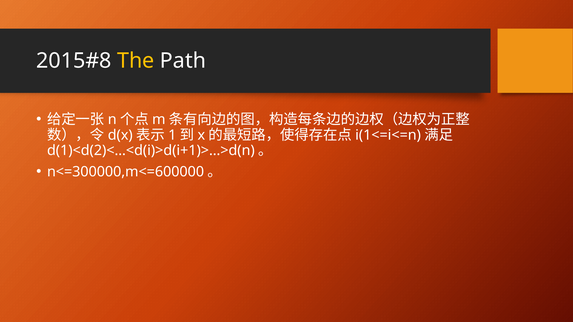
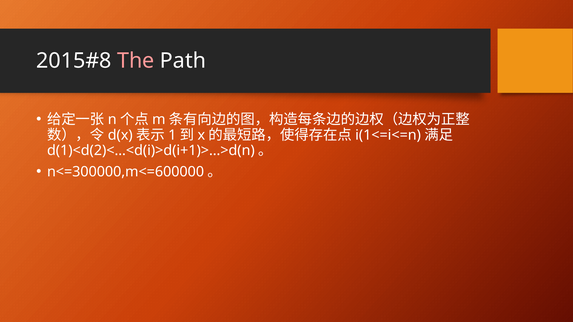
The colour: yellow -> pink (136, 61)
